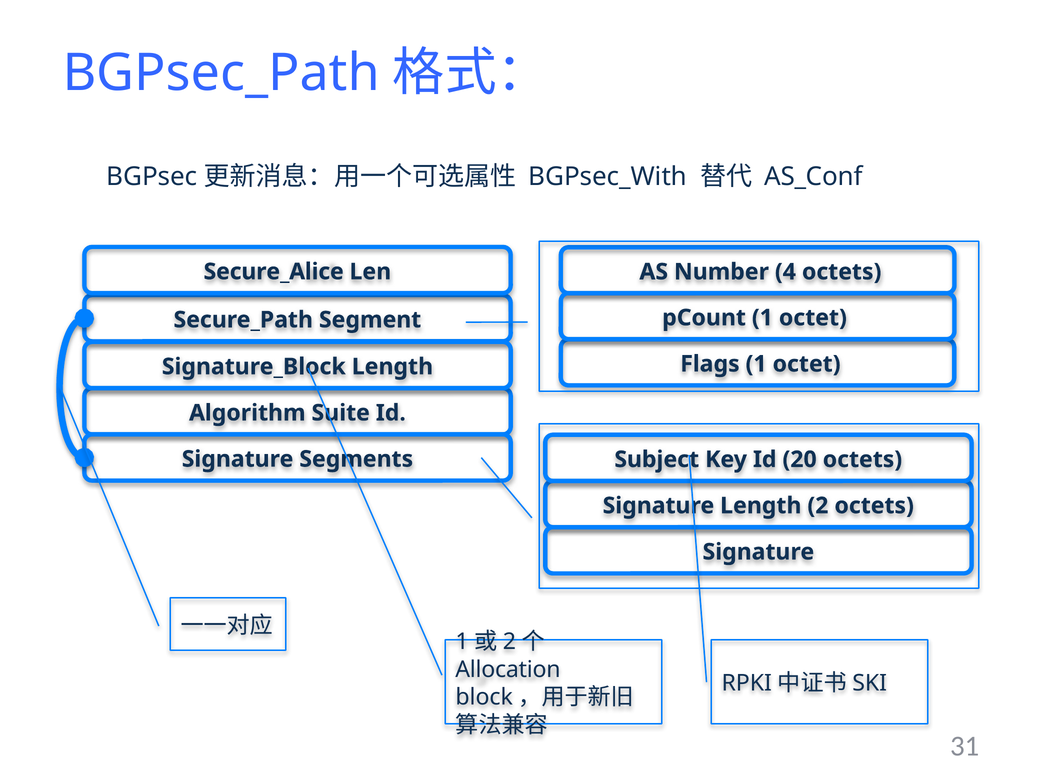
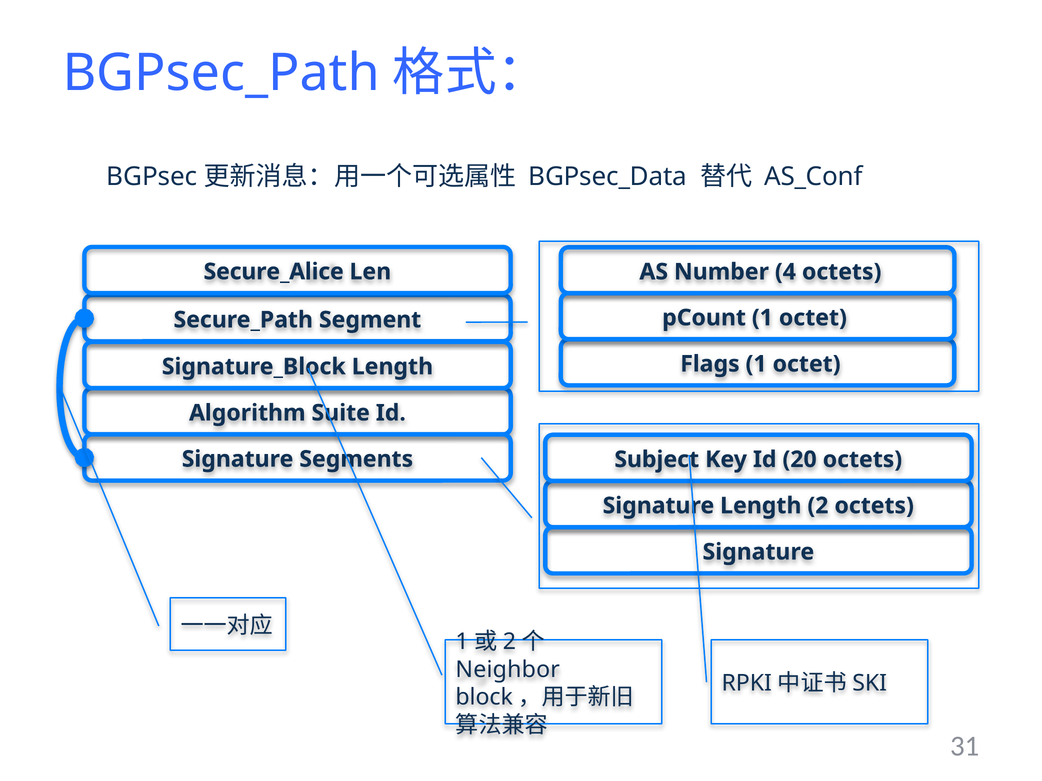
BGPsec_With: BGPsec_With -> BGPsec_Data (608, 177)
Allocation: Allocation -> Neighbor (508, 670)
